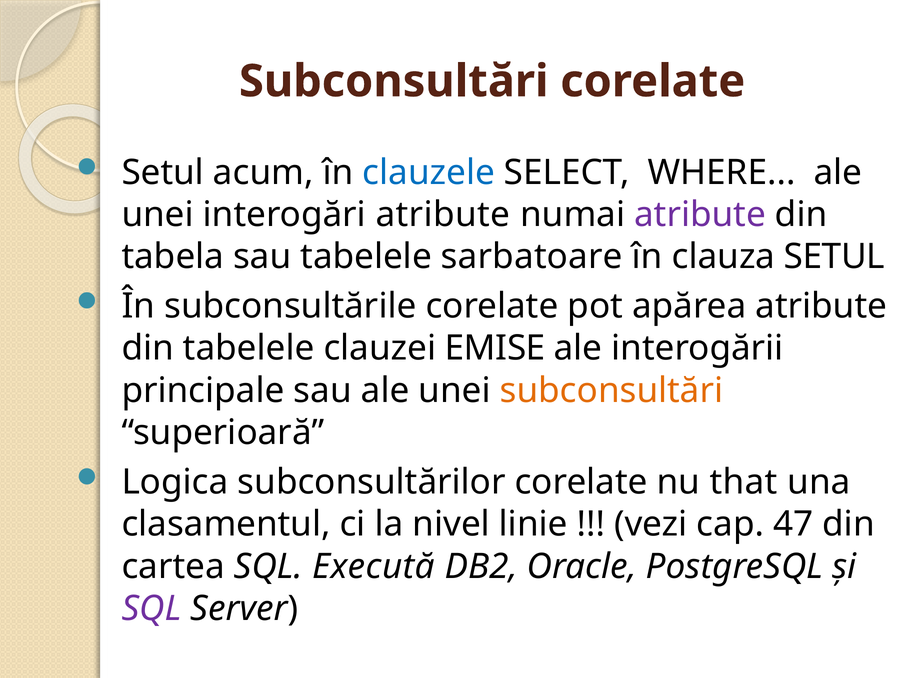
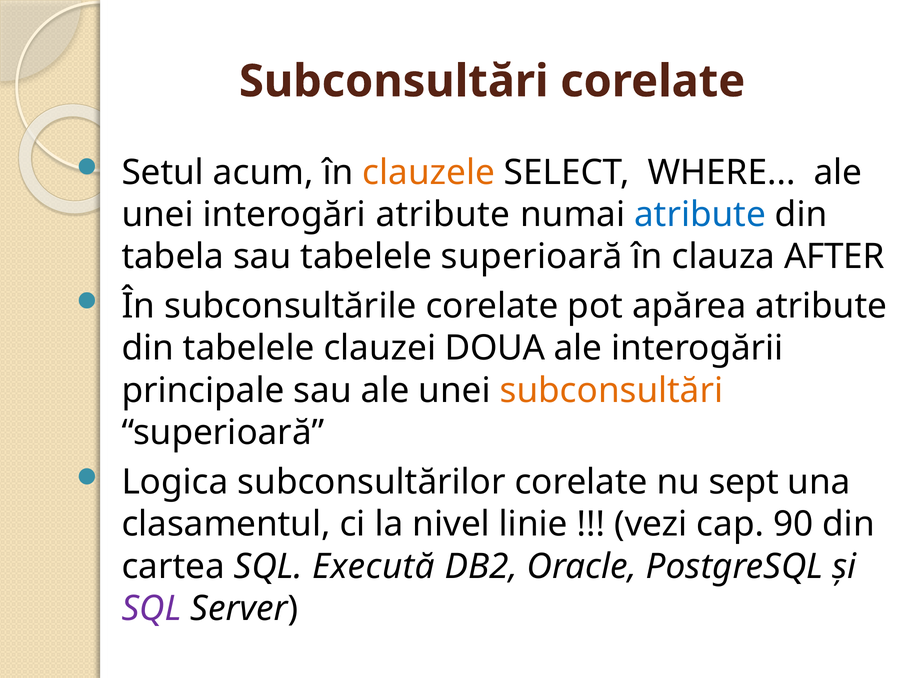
clauzele colour: blue -> orange (429, 172)
atribute colour: purple -> blue (700, 215)
tabelele sarbatoare: sarbatoare -> superioară (532, 257)
clauza SETUL: SETUL -> AFTER (834, 257)
EMISE: EMISE -> DOUA (495, 348)
that: that -> sept (744, 482)
47: 47 -> 90 (793, 524)
